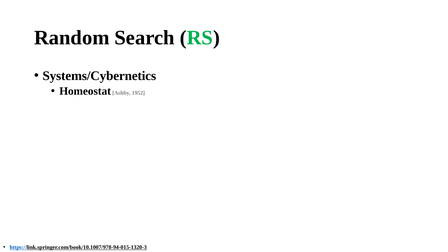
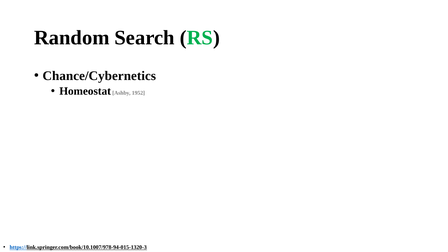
Systems/Cybernetics: Systems/Cybernetics -> Chance/Cybernetics (99, 76)
